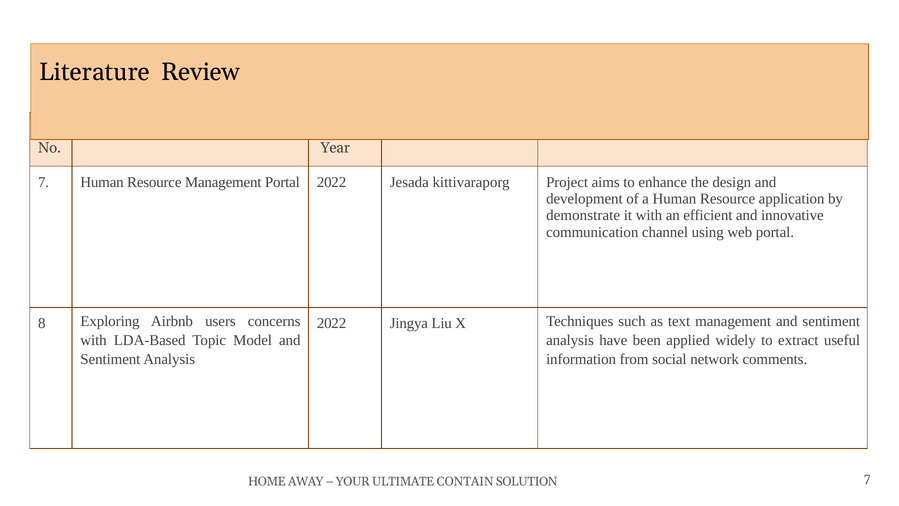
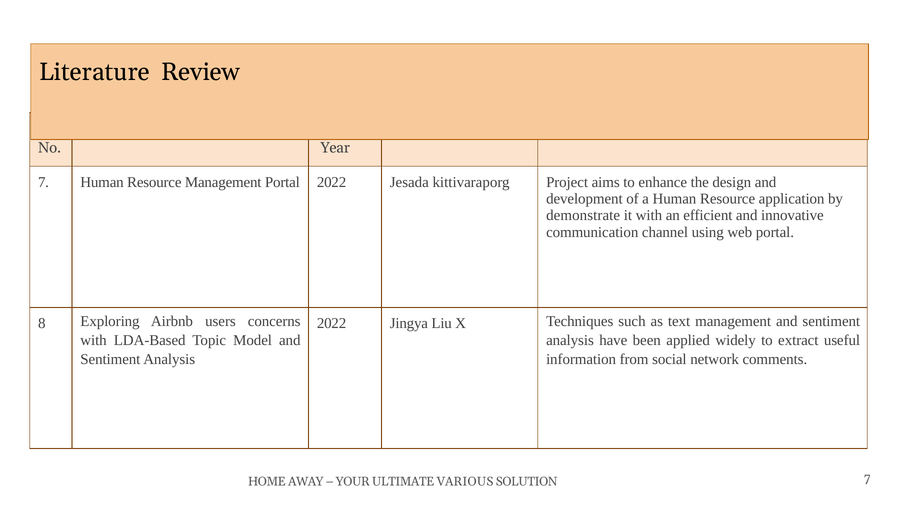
CONTAIN: CONTAIN -> VARIOUS (465, 481)
